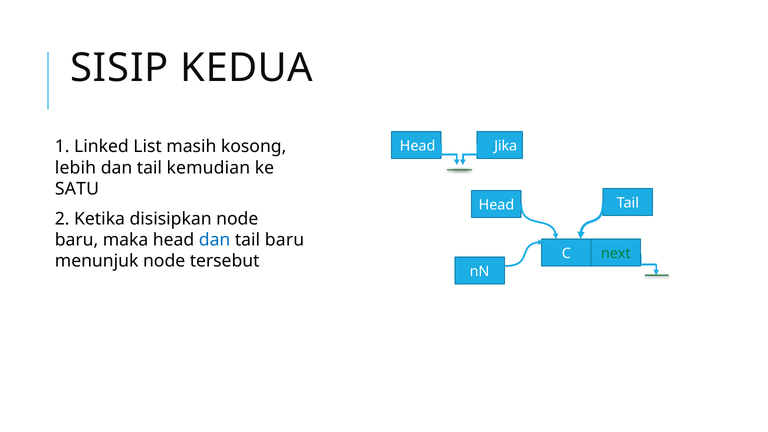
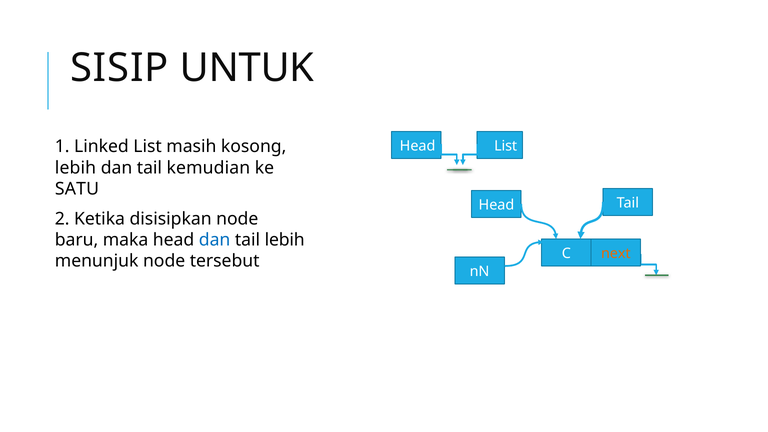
KEDUA: KEDUA -> UNTUK (247, 68)
Head Jika: Jika -> List (506, 146)
tail baru: baru -> lebih (285, 240)
next colour: green -> orange (616, 253)
